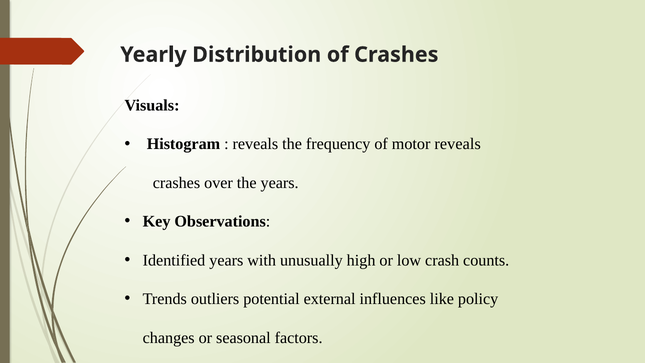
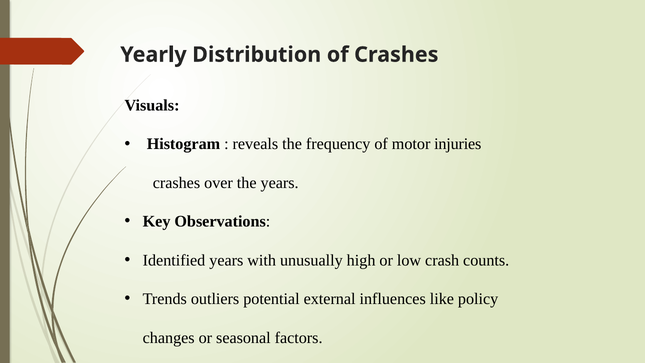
motor reveals: reveals -> injuries (458, 144)
